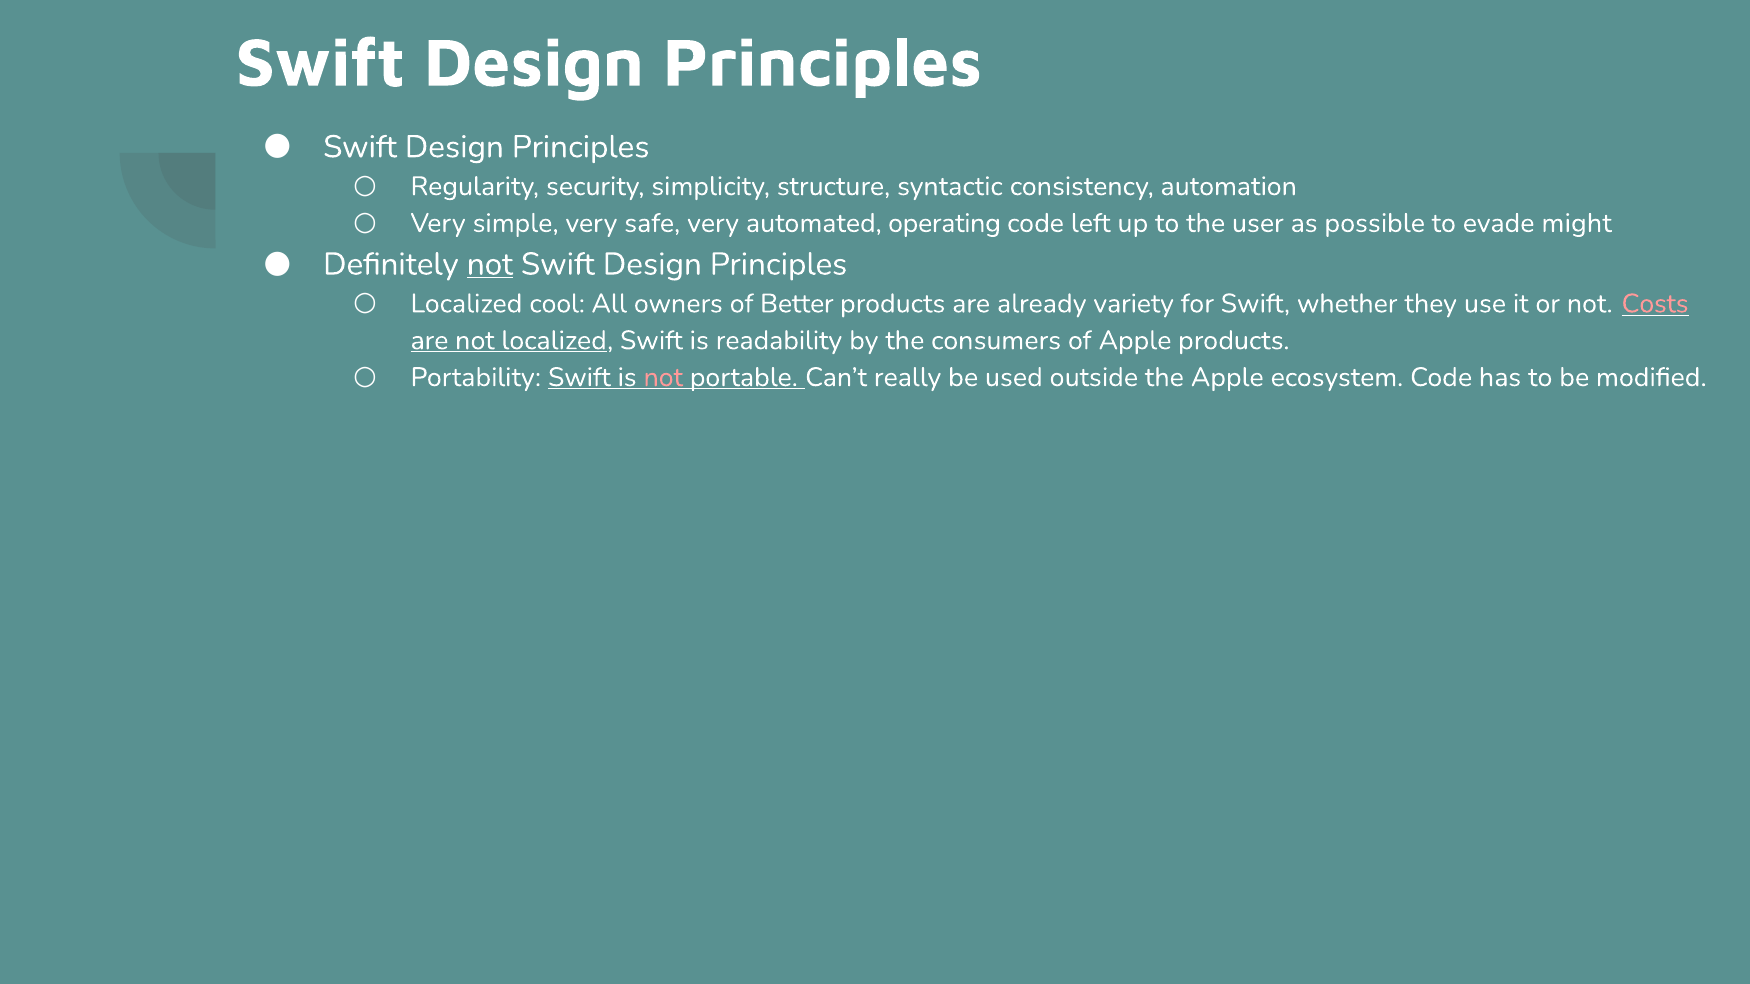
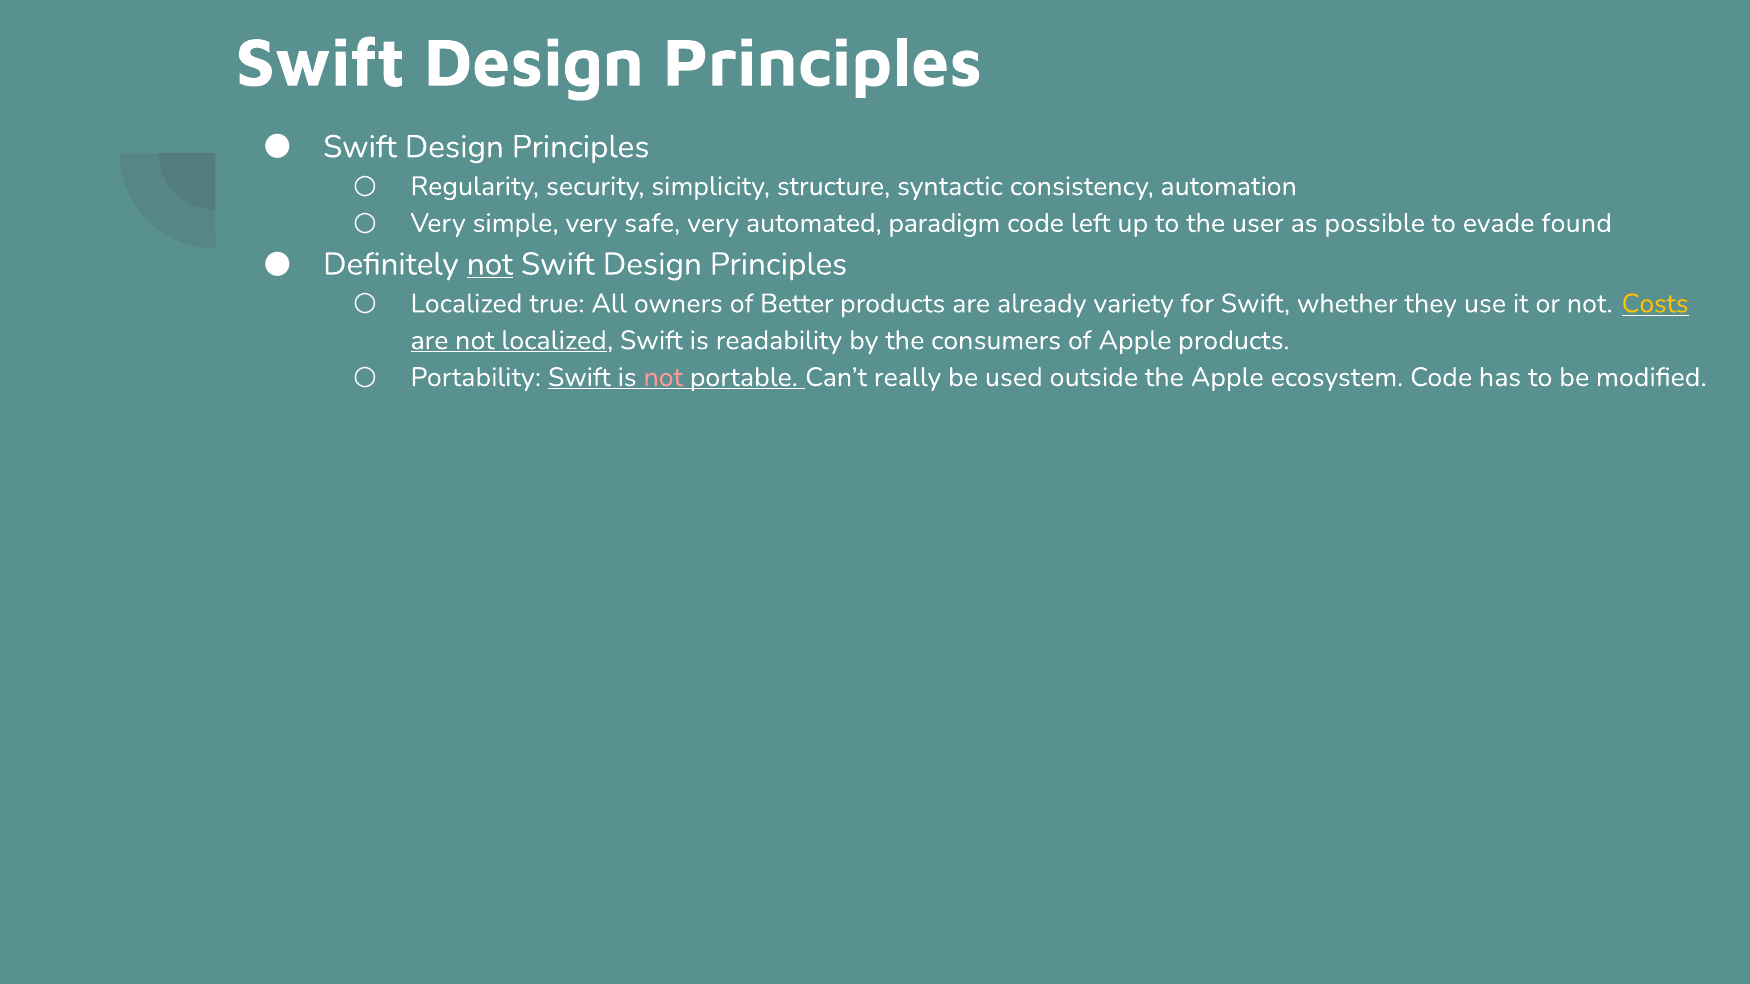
operating: operating -> paradigm (944, 223)
might: might -> found (1577, 223)
cool: cool -> true (557, 304)
Costs colour: pink -> yellow (1655, 304)
